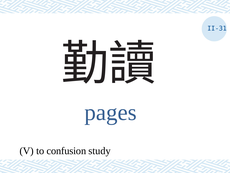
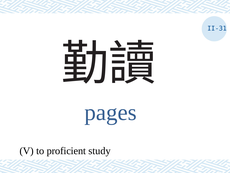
confusion: confusion -> proficient (66, 150)
